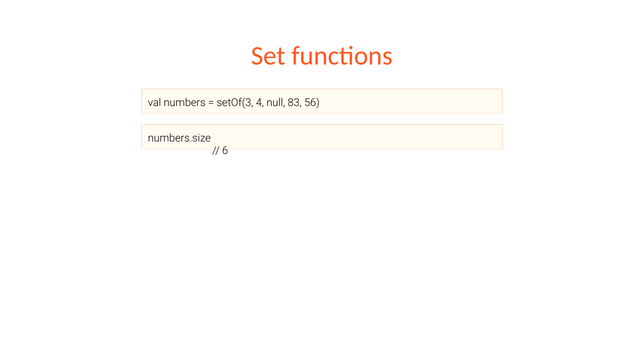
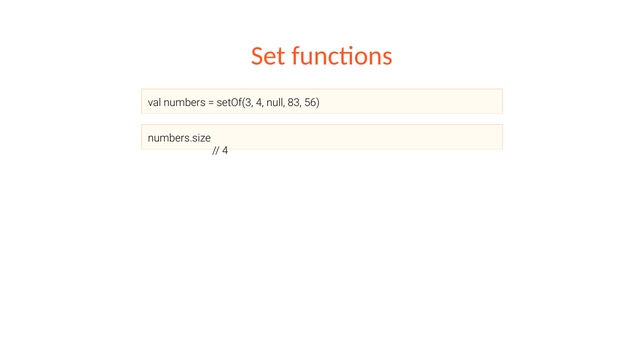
6: 6 -> 4 (225, 151)
